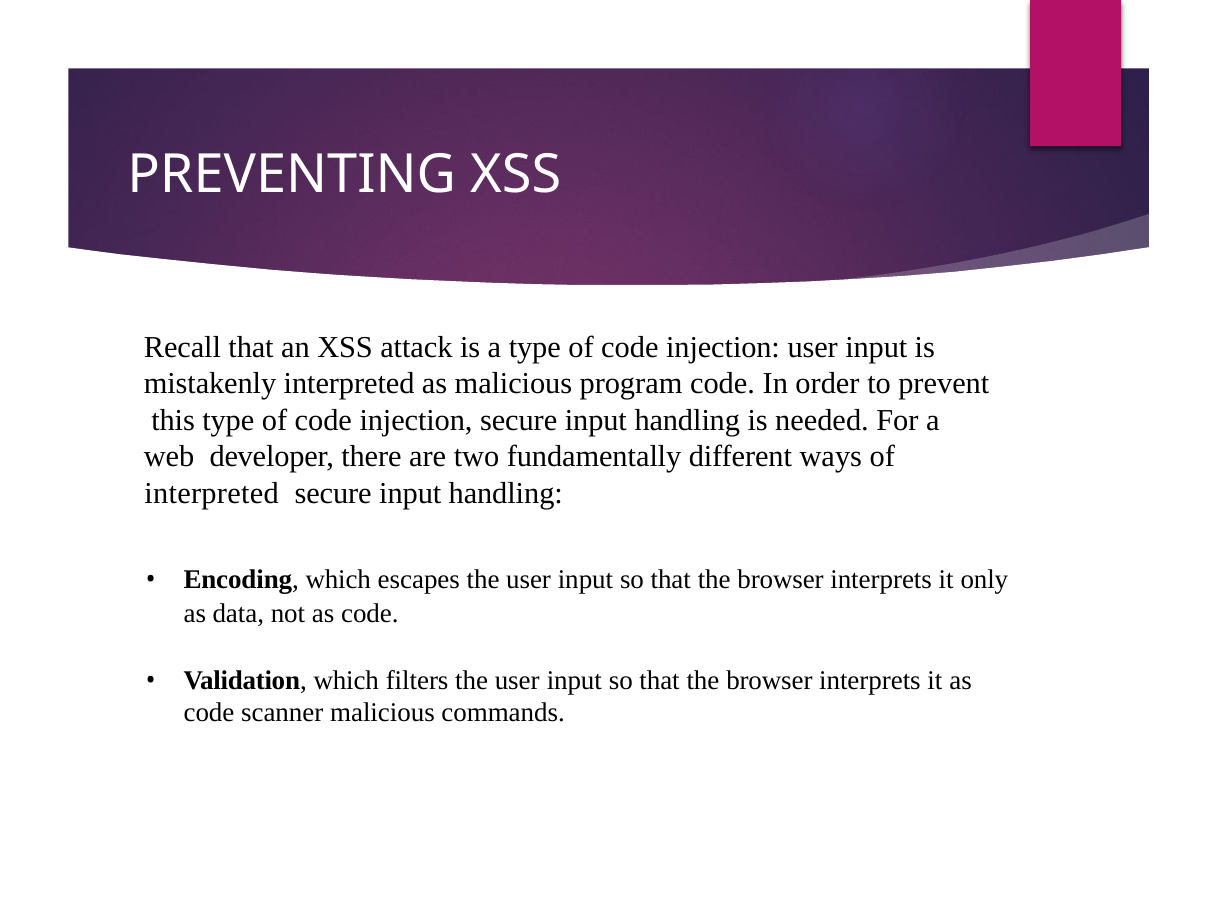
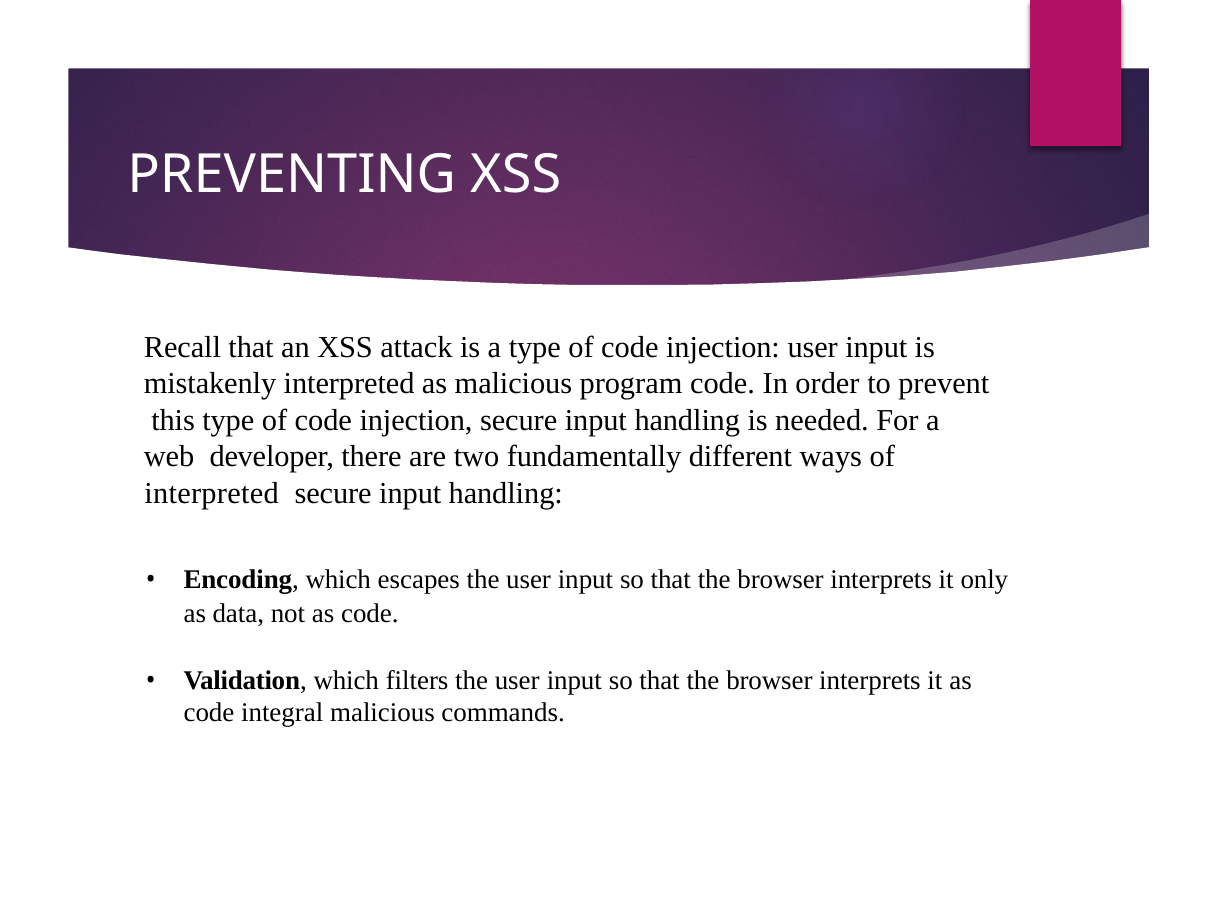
scanner: scanner -> integral (282, 713)
